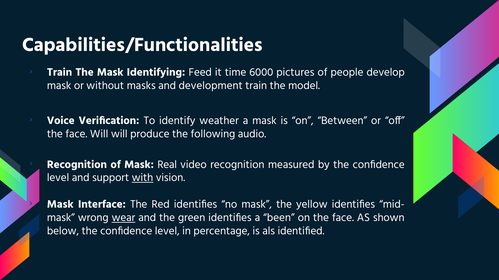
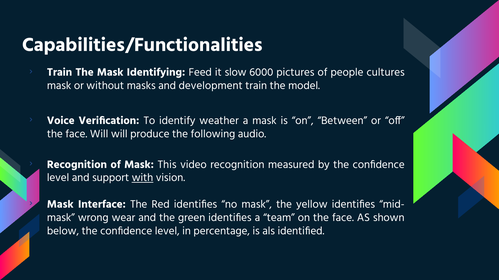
time: time -> slow (236, 73)
develop: develop -> cultures (386, 73)
Real: Real -> This (167, 165)
wear underline: present -> none (123, 218)
been: been -> team (279, 218)
